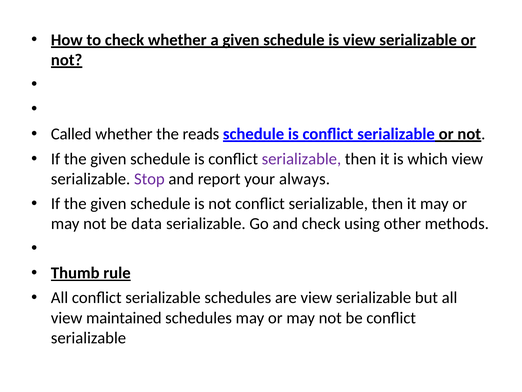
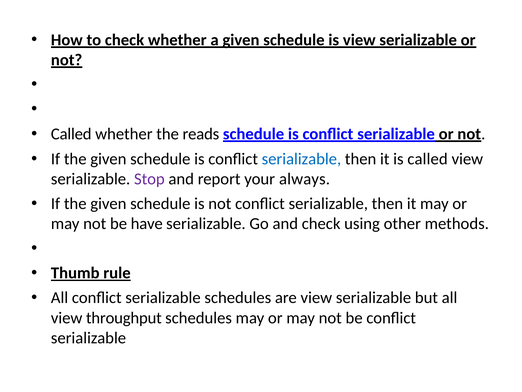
serializable colour: purple -> blue (301, 159)
is which: which -> called (428, 159)
data: data -> have (147, 224)
maintained: maintained -> throughput (124, 317)
